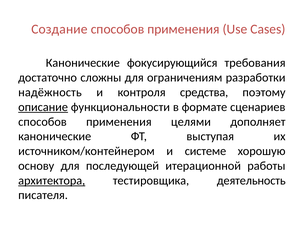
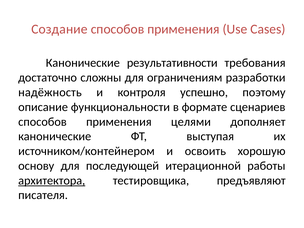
фокусирующийся: фокусирующийся -> результативности (172, 63)
средства: средства -> успешно (204, 92)
описание underline: present -> none (43, 107)
системе: системе -> освоить (205, 151)
деятельность: деятельность -> предъявляют (251, 181)
